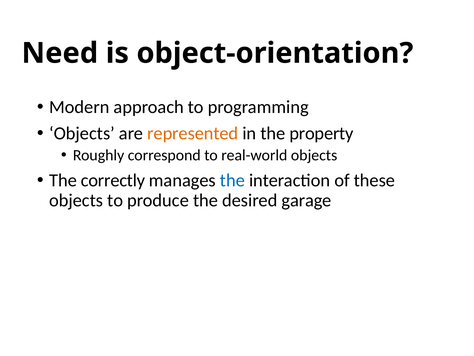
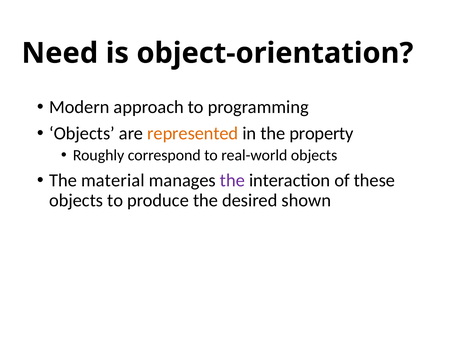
correctly: correctly -> material (113, 180)
the colour: blue -> purple (232, 180)
garage: garage -> shown (306, 200)
